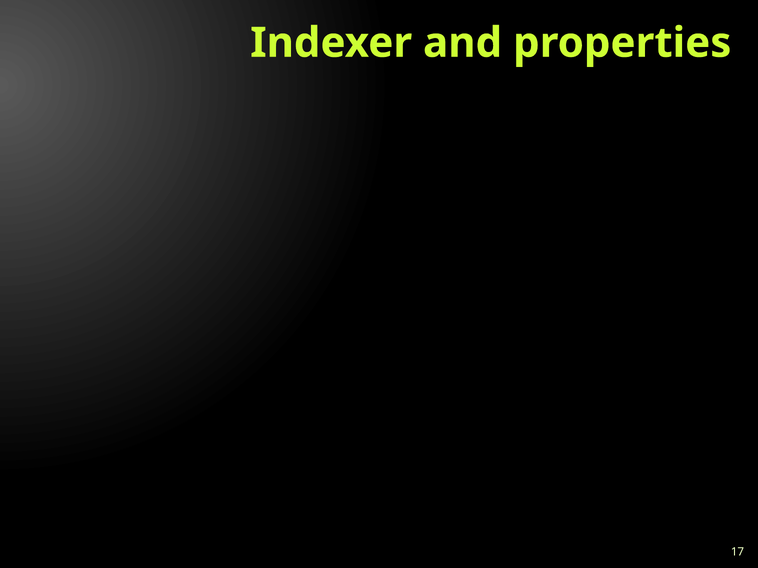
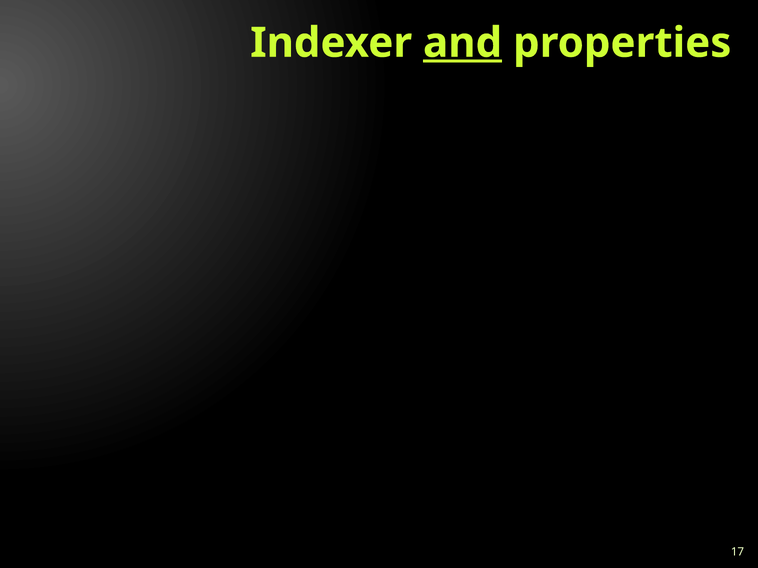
and underline: none -> present (463, 43)
